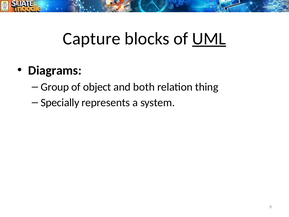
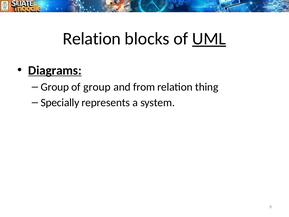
Capture: Capture -> Relation (92, 39)
Diagrams underline: none -> present (55, 70)
of object: object -> group (97, 87)
both: both -> from (144, 87)
